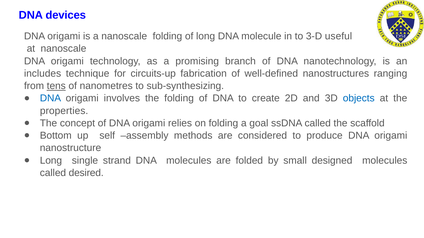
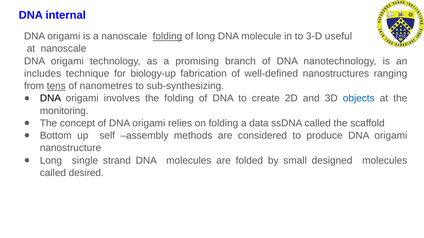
devices: devices -> internal (66, 15)
folding underline: none -> present (167, 36)
circuits-up: circuits-up -> biology-up (153, 74)
DNA colour: blue -> black (50, 99)
properties: properties -> monitoring (64, 111)
goal: goal -> data (259, 123)
